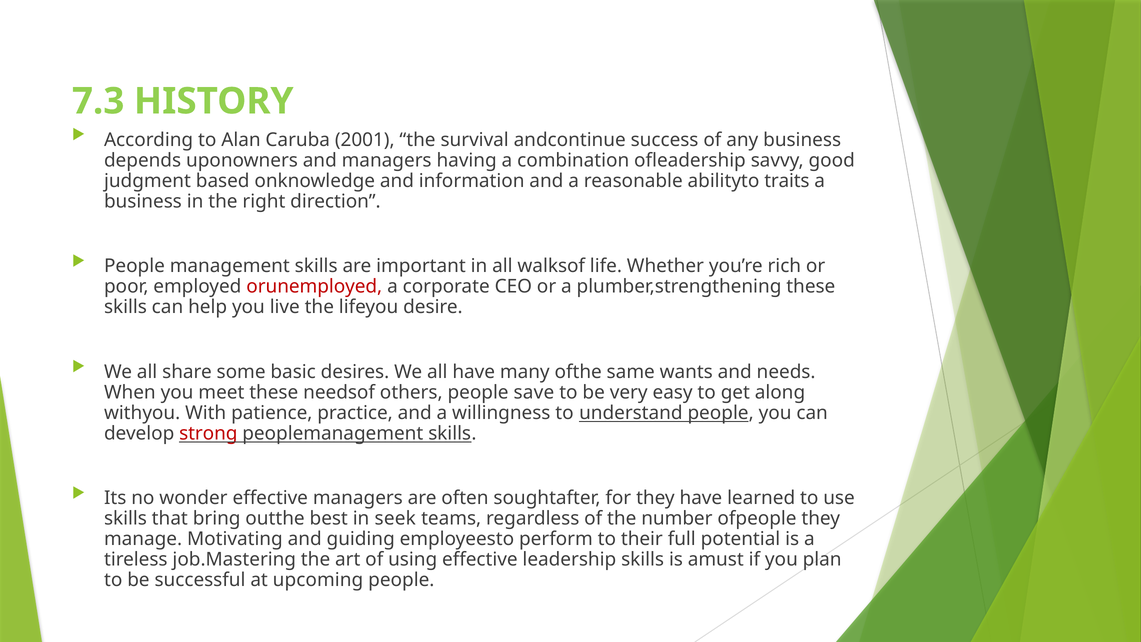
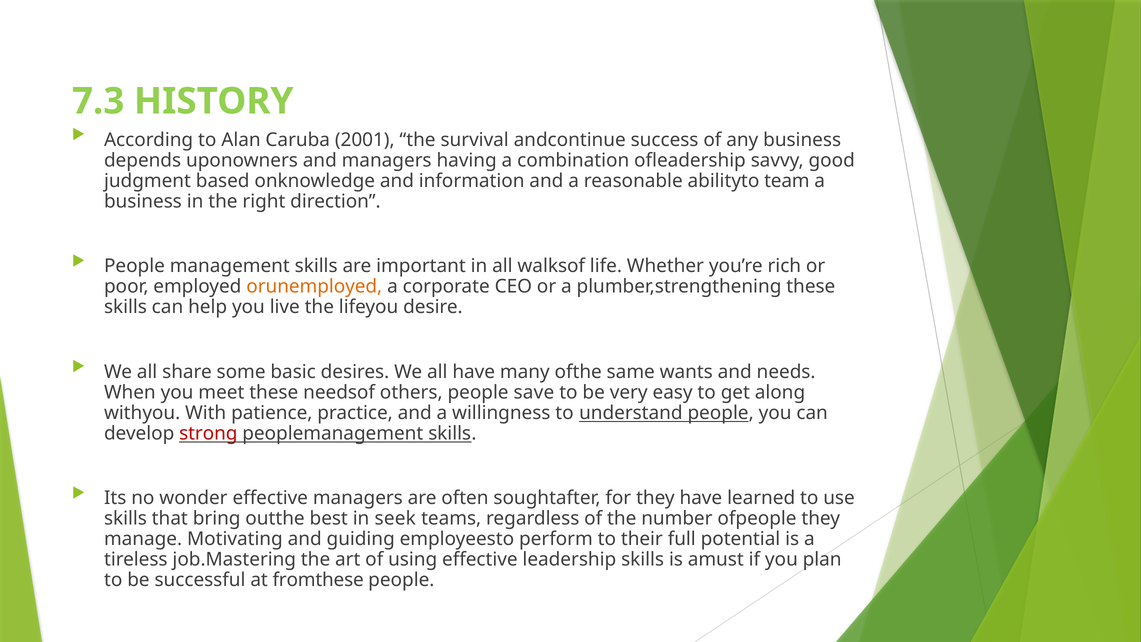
traits: traits -> team (787, 181)
orunemployed colour: red -> orange (314, 287)
upcoming: upcoming -> fromthese (318, 580)
